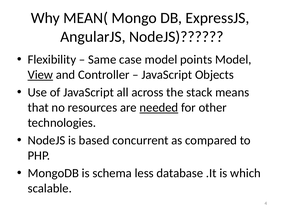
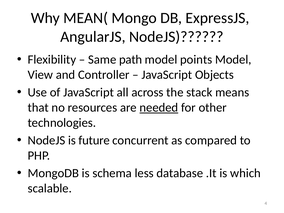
case: case -> path (131, 60)
View underline: present -> none (40, 75)
based: based -> future (94, 140)
